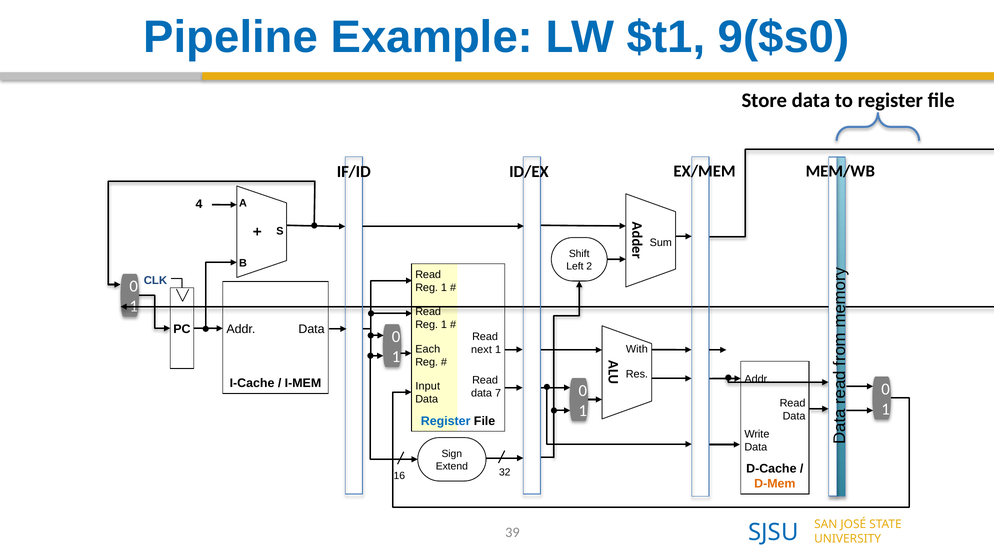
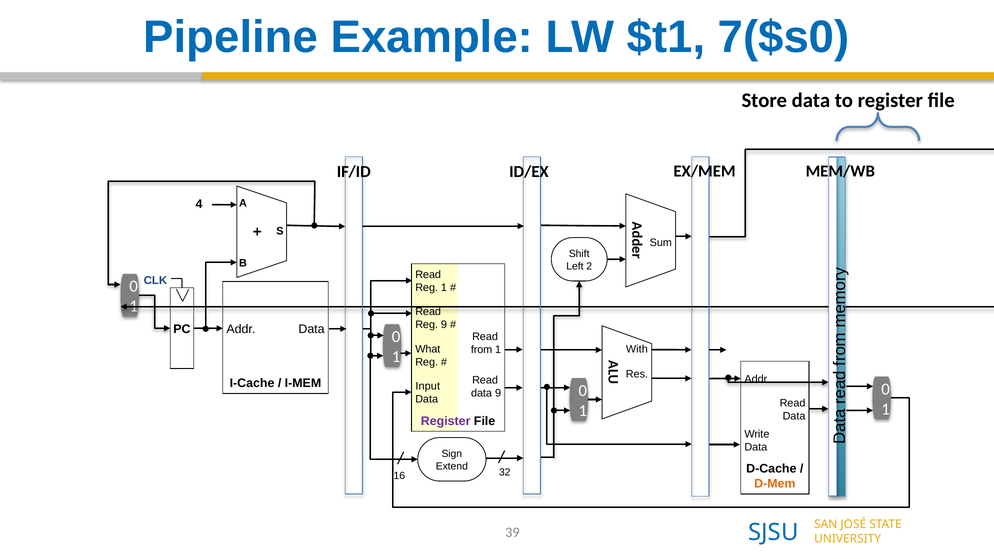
9($s0: 9($s0 -> 7($s0 (784, 37)
1: 1 -> 9 (444, 325)
Each: Each -> What (428, 349)
next: next -> from (482, 350)
data 7: 7 -> 9 (498, 393)
Register colour: blue -> purple (446, 421)
